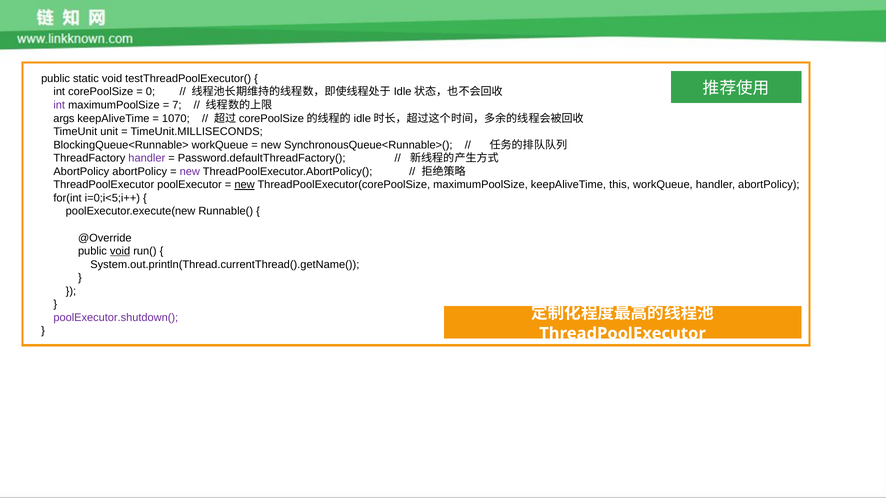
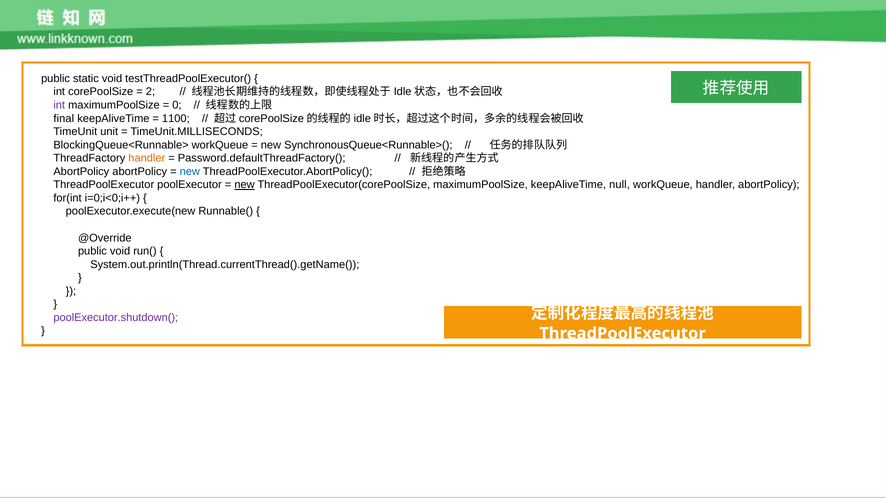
0: 0 -> 2 (150, 92)
7: 7 -> 0 (177, 105)
args: args -> final (64, 118)
1070: 1070 -> 1100 (176, 118)
handler colour: purple -> orange (147, 158)
new colour: purple -> blue (190, 172)
this: this -> null (620, 185)
i=0;i<5;i++: i=0;i<5;i++ -> i=0;i<0;i++ (112, 198)
void underline: present -> none (120, 251)
